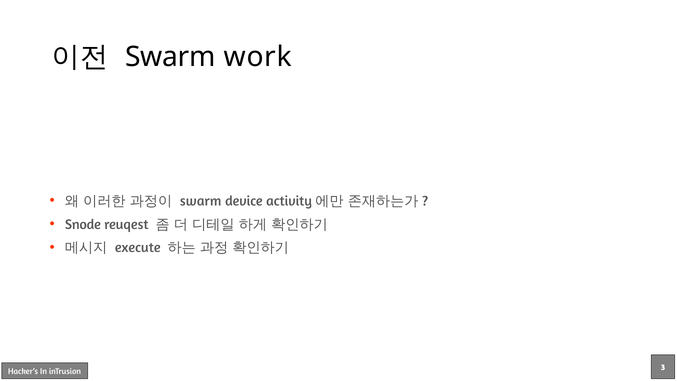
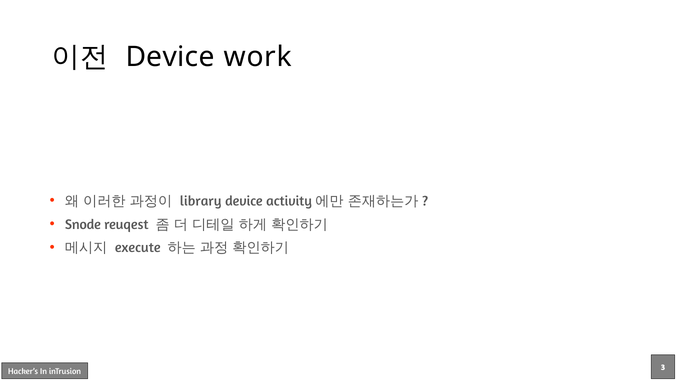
Swarm: Swarm -> Device (170, 57)
swarm: swarm -> library (201, 201)
